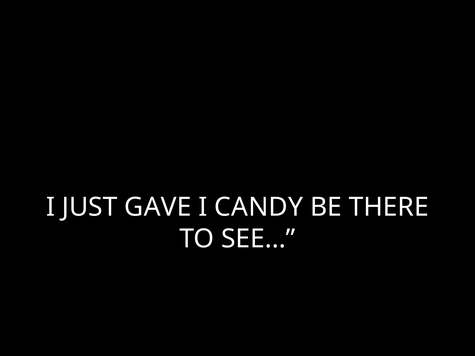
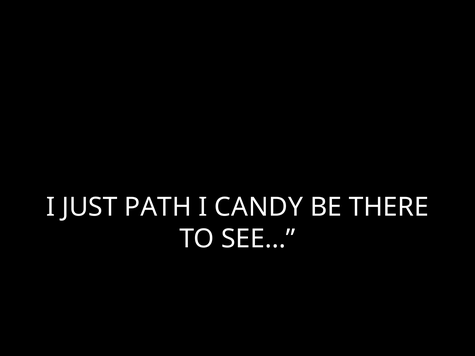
GAVE: GAVE -> PATH (158, 207)
